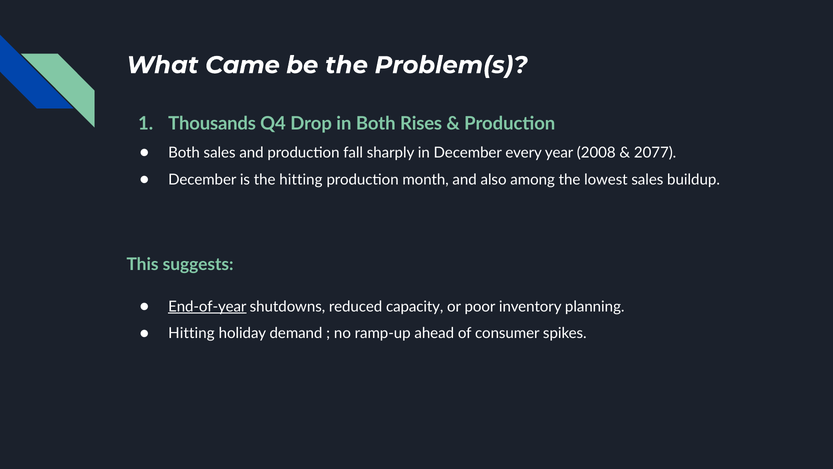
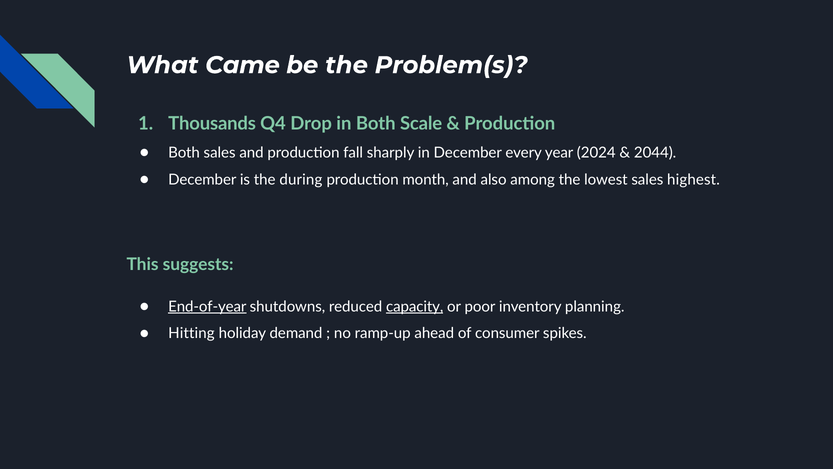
Rises: Rises -> Scale (421, 124)
2008: 2008 -> 2024 (596, 153)
2077: 2077 -> 2044 (655, 153)
the hitting: hitting -> during (301, 180)
buildup: buildup -> highest (693, 180)
capacity underline: none -> present (415, 306)
